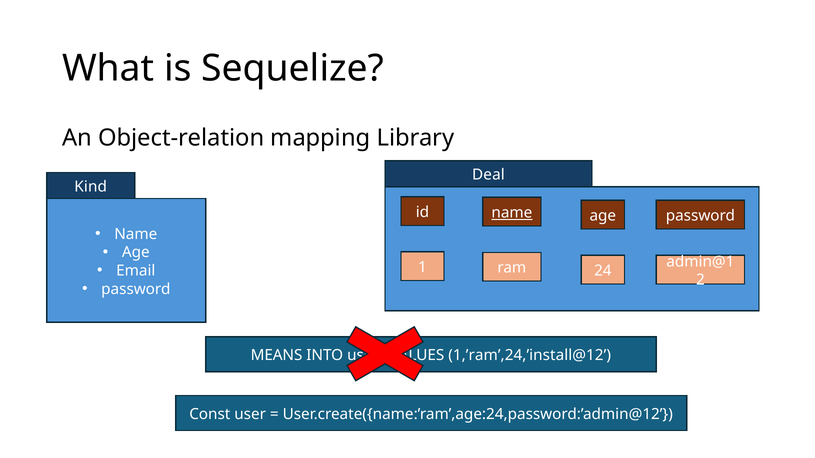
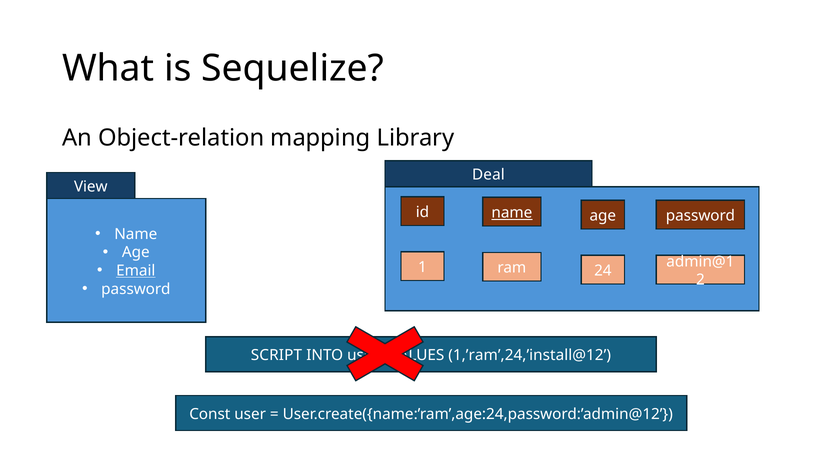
Kind: Kind -> View (91, 187)
Email underline: none -> present (136, 271)
MEANS: MEANS -> SCRIPT (276, 356)
